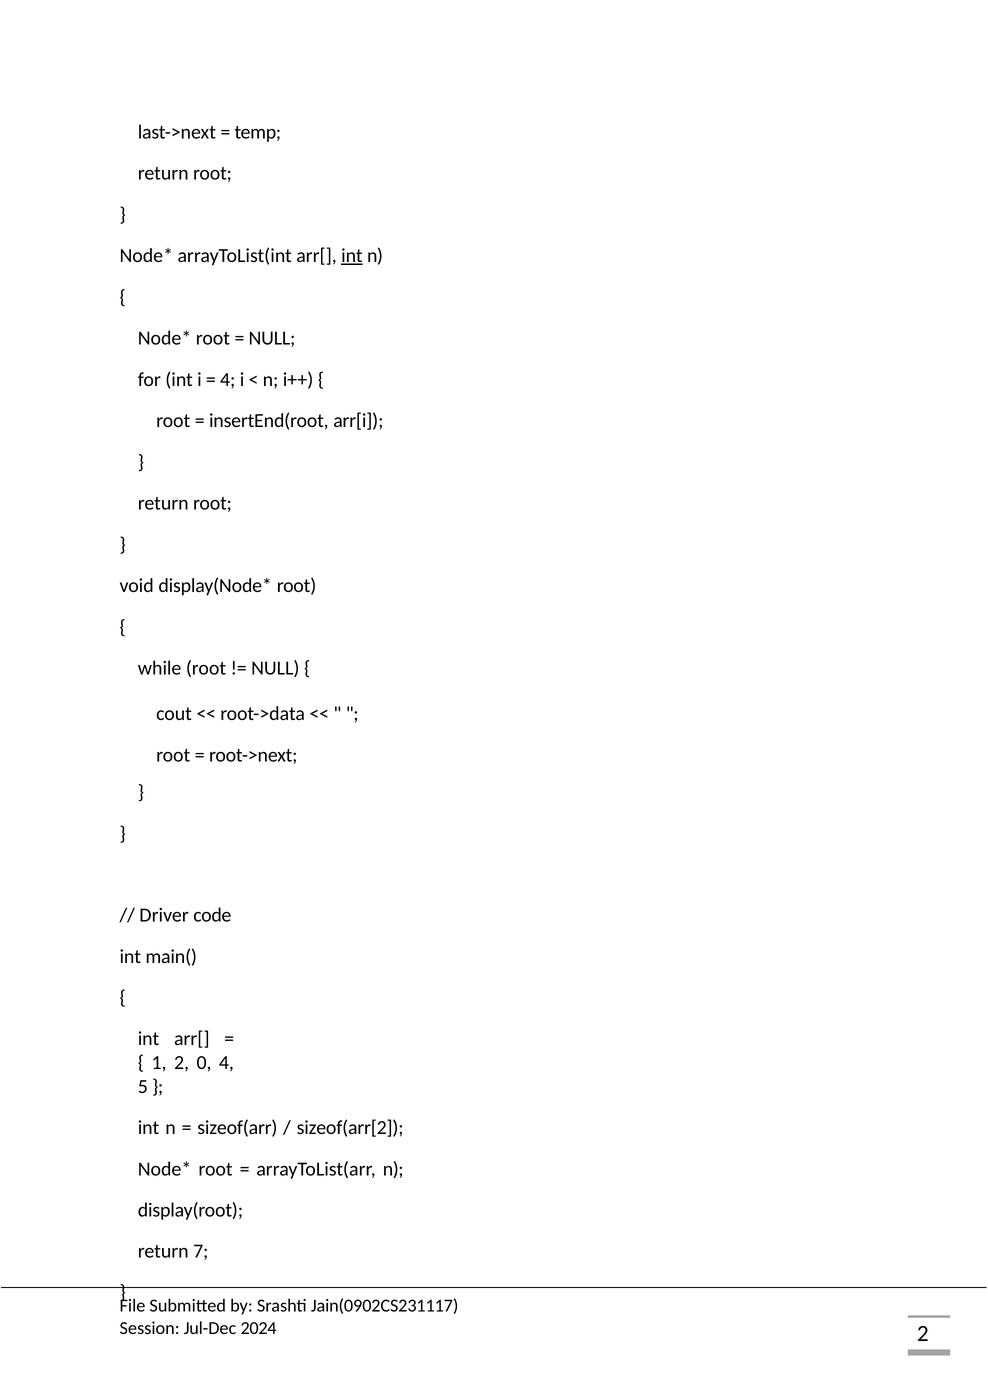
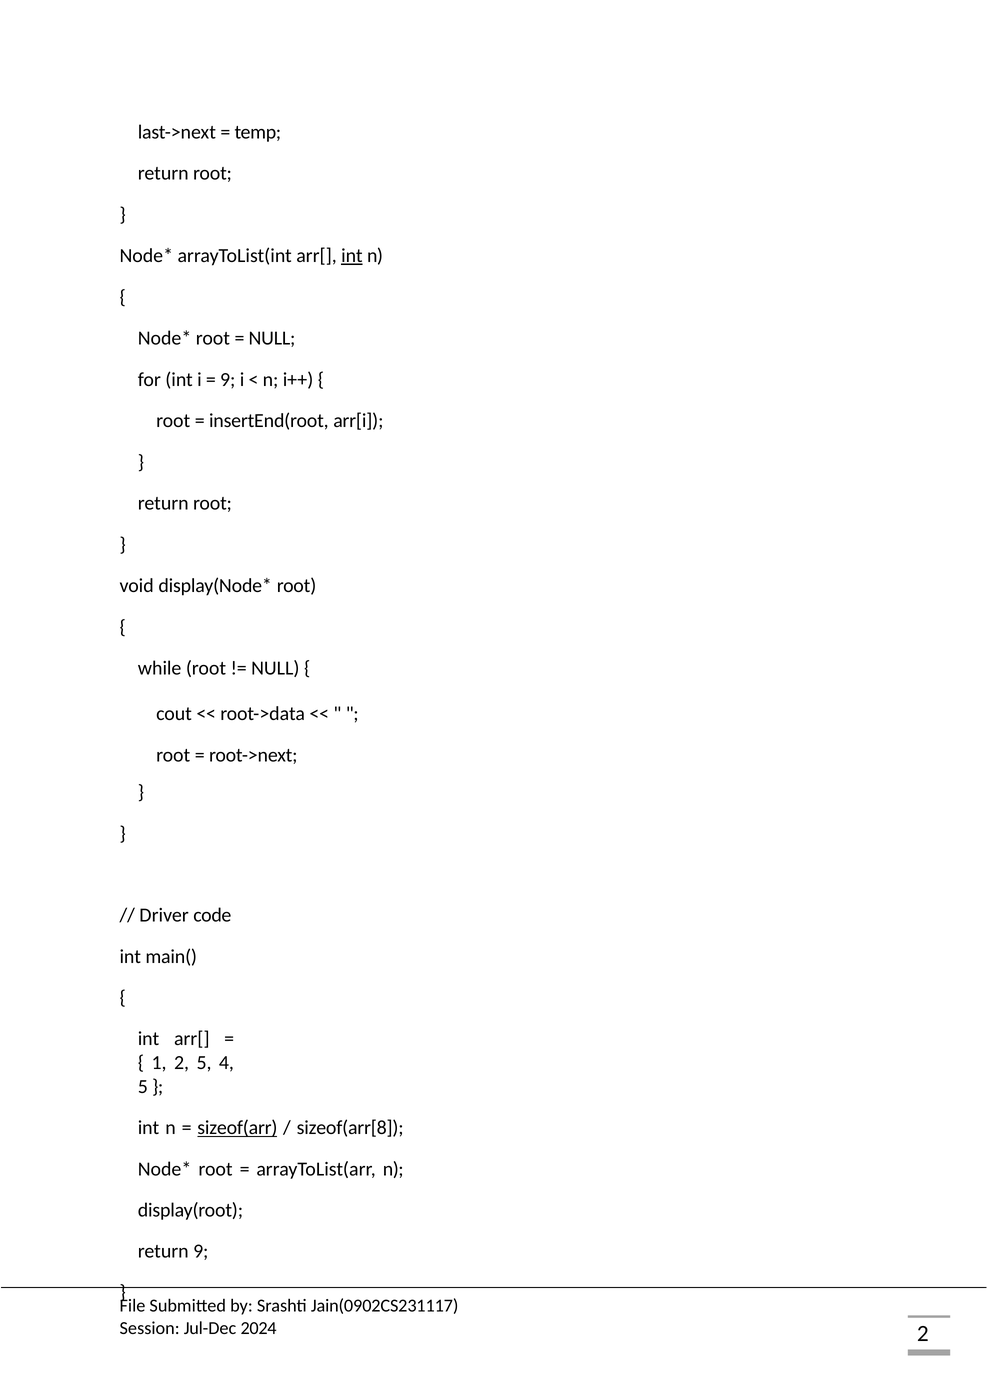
4: 4 -> 9 (228, 380)
2 0: 0 -> 5 (204, 1063)
sizeof(arr underline: none -> present (237, 1128)
sizeof(arr[2: sizeof(arr[2 -> sizeof(arr[8 (350, 1128)
return 7: 7 -> 9 (201, 1251)
